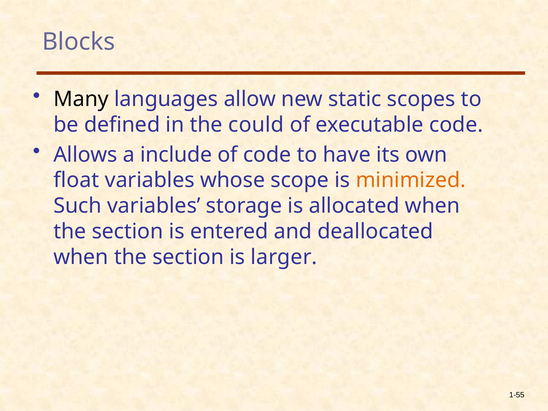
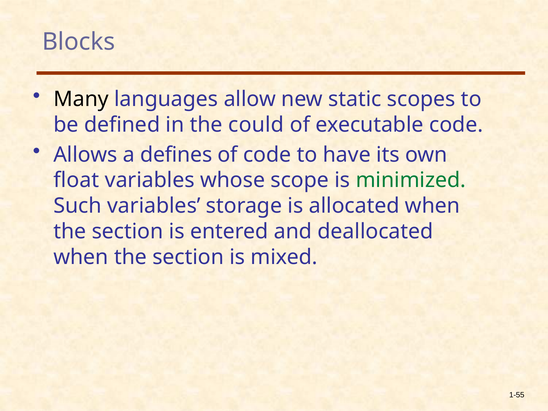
include: include -> defines (176, 155)
minimized colour: orange -> green (411, 180)
larger: larger -> mixed (284, 257)
